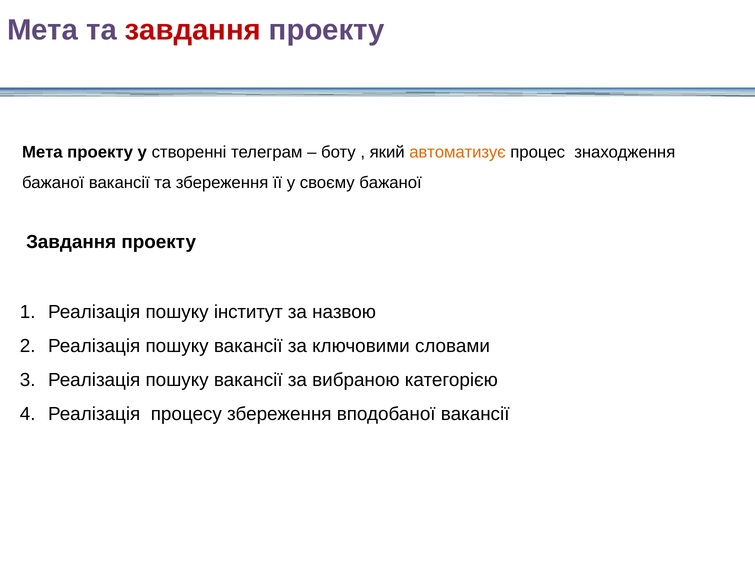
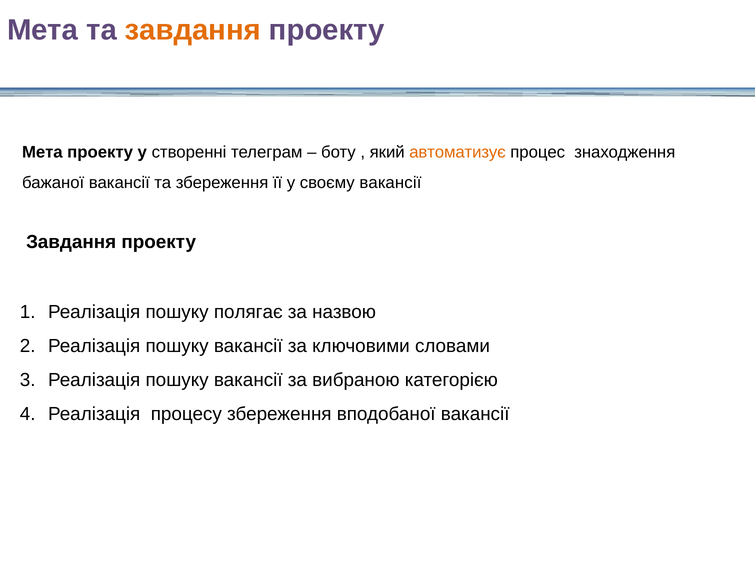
завдання colour: red -> orange (193, 30)
своєму бажаної: бажаної -> вакансії (390, 183)
інститут: інститут -> полягає (248, 312)
